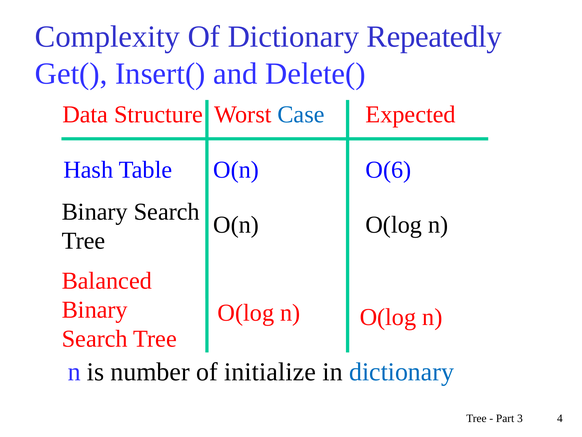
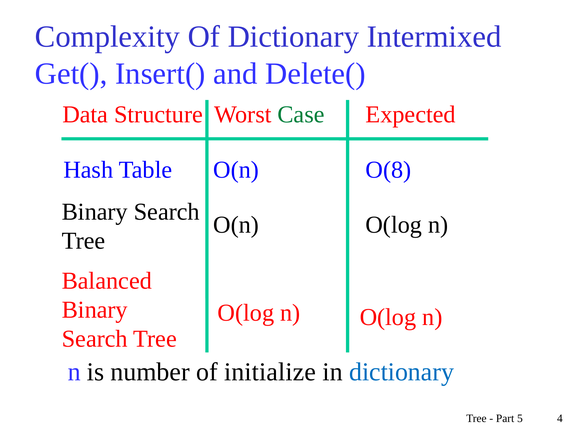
Repeatedly: Repeatedly -> Intermixed (434, 37)
Case colour: blue -> green (301, 114)
O(6: O(6 -> O(8 (388, 170)
3: 3 -> 5 (520, 418)
